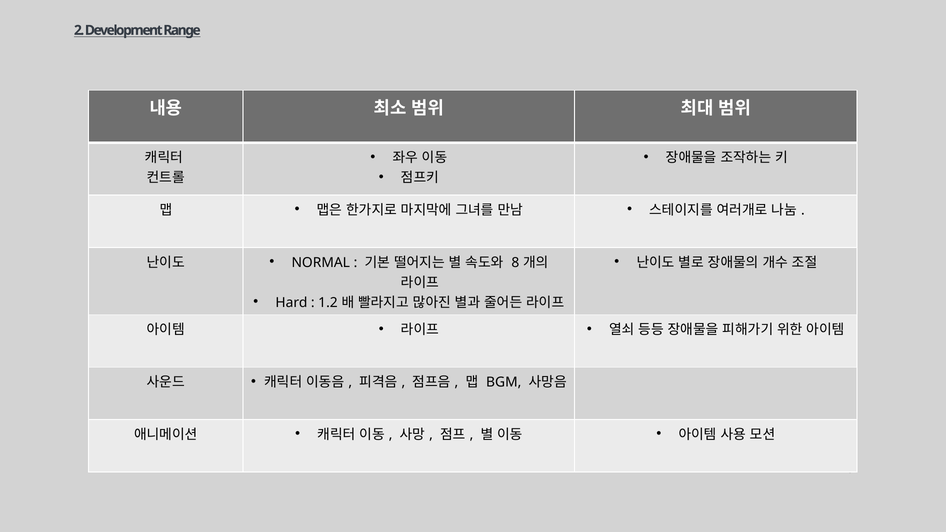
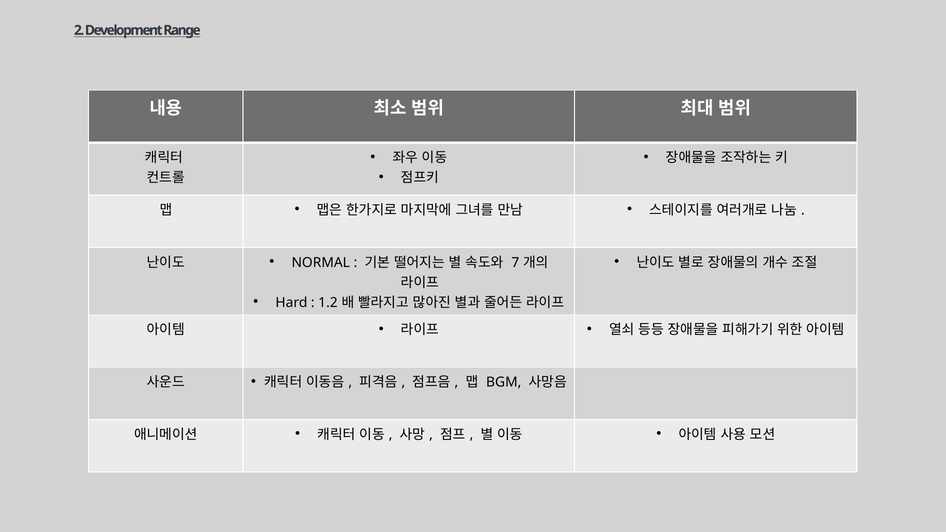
8: 8 -> 7 (515, 263)
